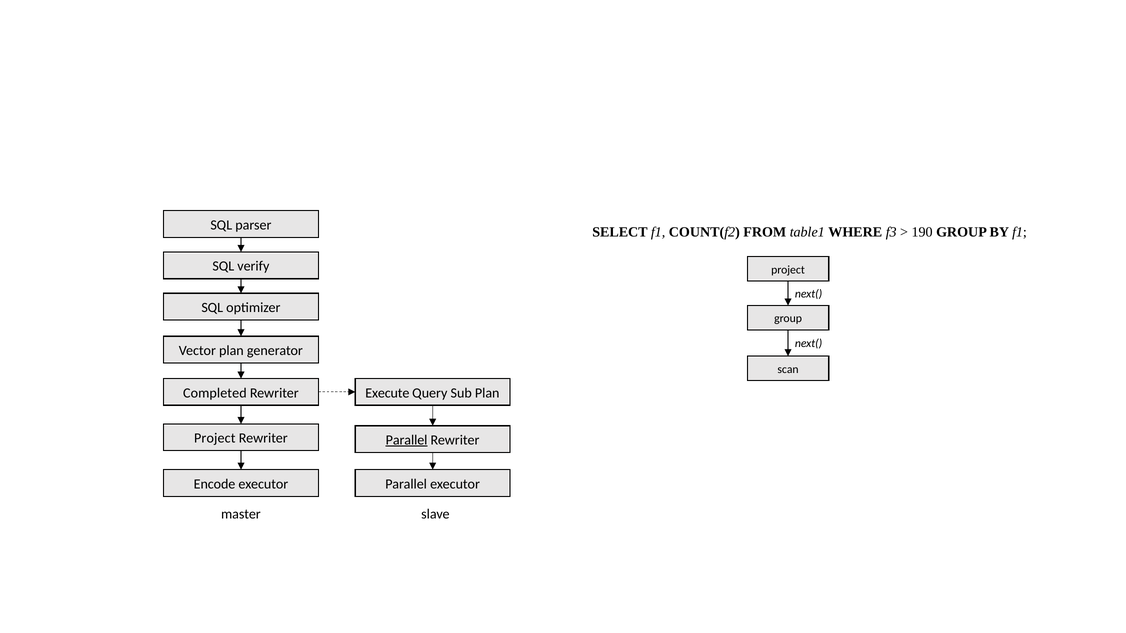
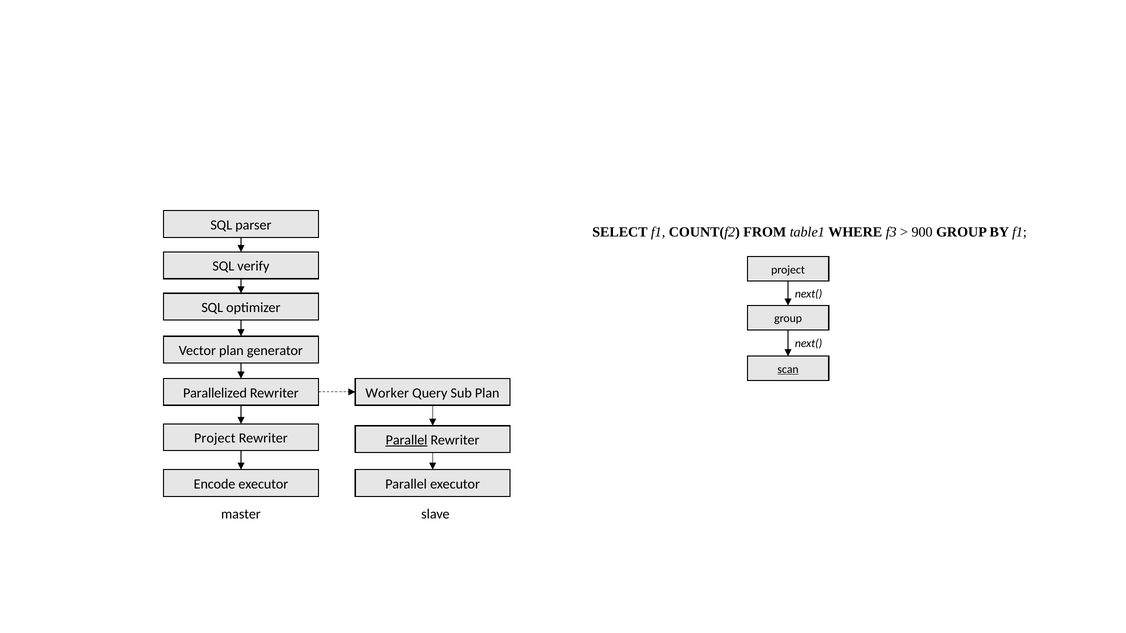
190: 190 -> 900 (922, 232)
scan underline: none -> present (788, 369)
Completed: Completed -> Parallelized (215, 393)
Execute: Execute -> Worker (387, 393)
